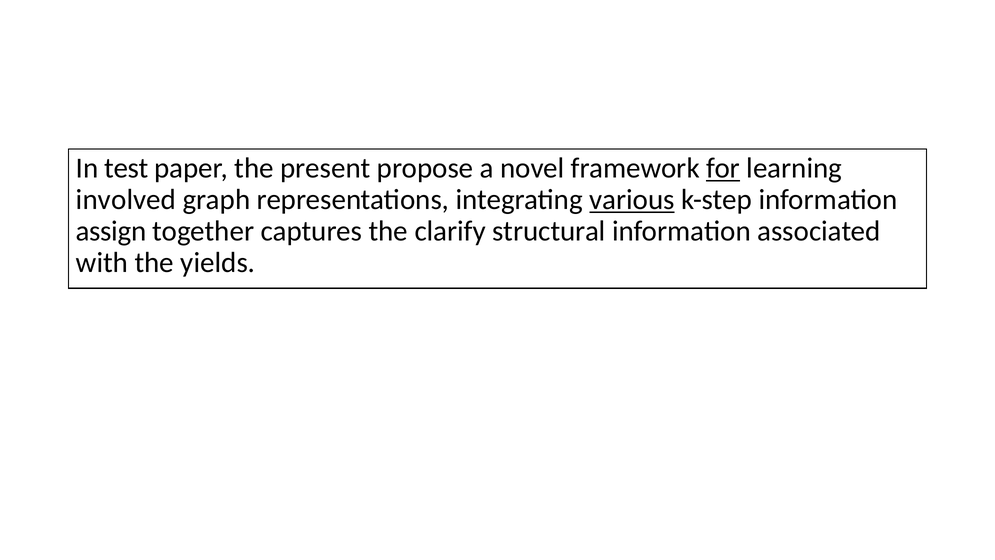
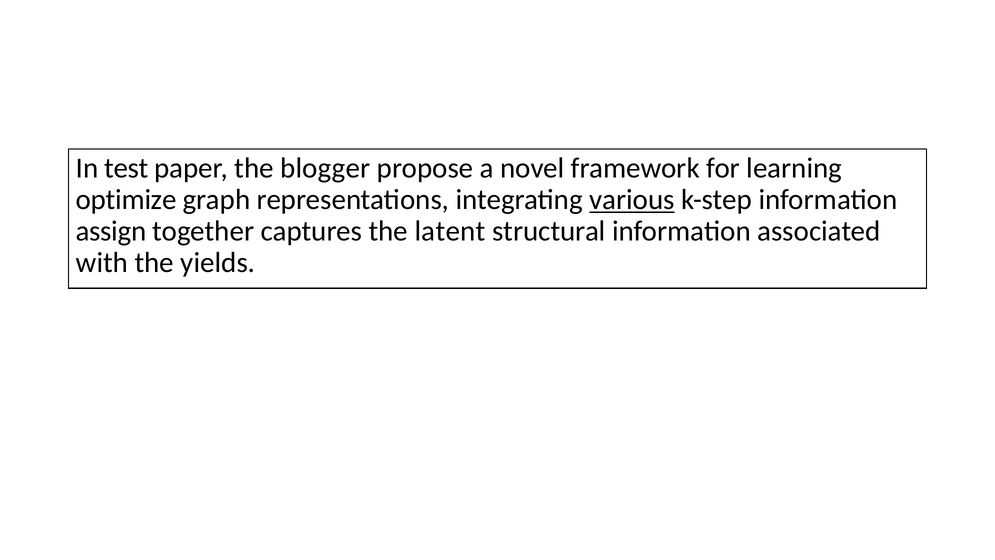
present: present -> blogger (325, 168)
for underline: present -> none (723, 168)
involved: involved -> optimize (126, 200)
clarify: clarify -> latent (450, 231)
